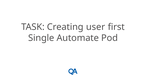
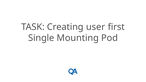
Automate: Automate -> Mounting (78, 38)
